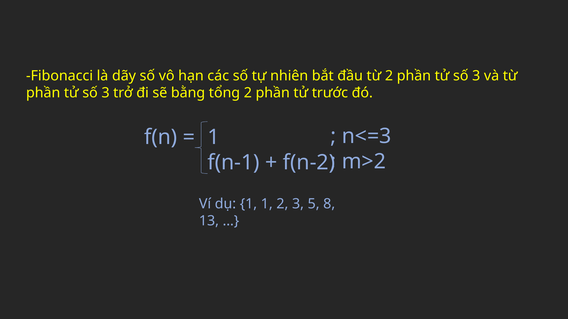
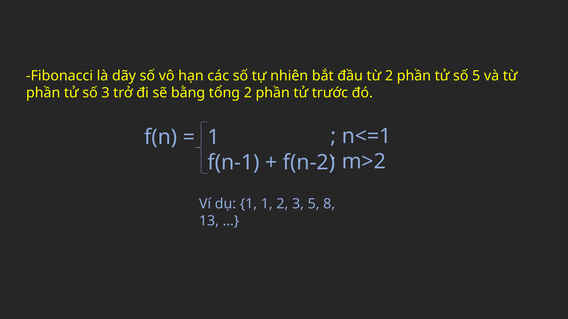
3: 3 -> 5 (476, 76)
n<=3: n<=3 -> n<=1 (367, 136)
